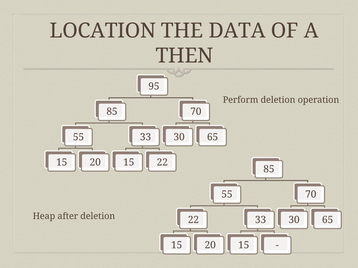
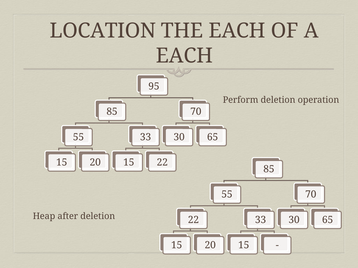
THE DATA: DATA -> EACH (237, 31)
THEN: THEN -> EACH (184, 56)
